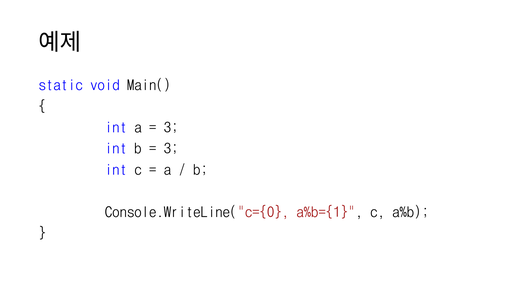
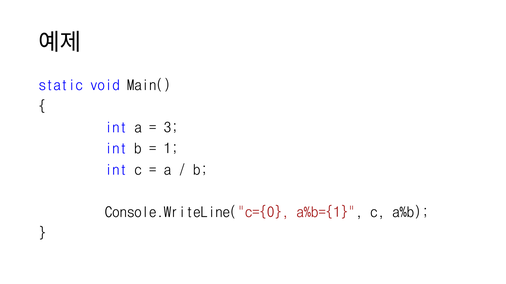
3: 3 -> 1 (171, 149)
